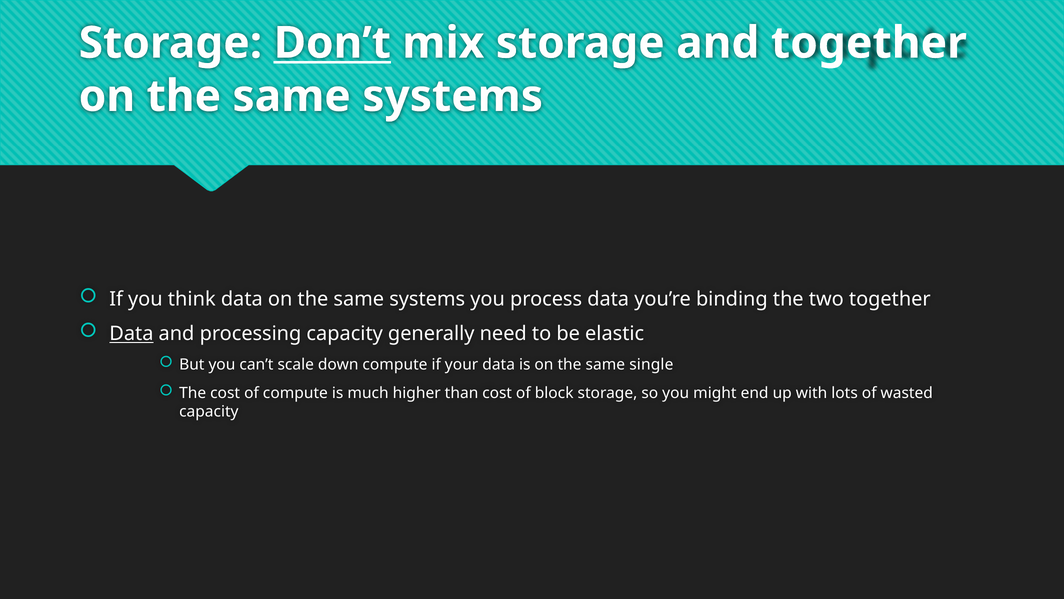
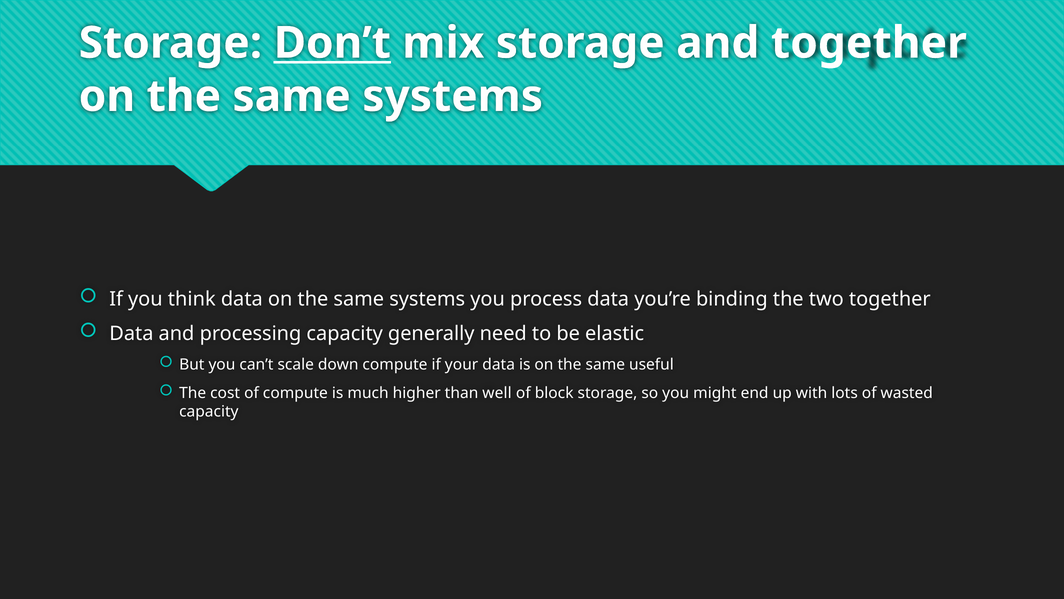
Data underline: present -> none (131, 334)
single: single -> useful (651, 364)
than cost: cost -> well (497, 393)
